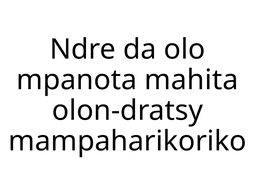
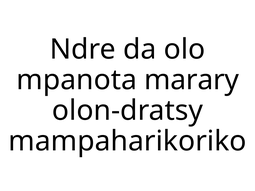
mahita: mahita -> marary (192, 80)
